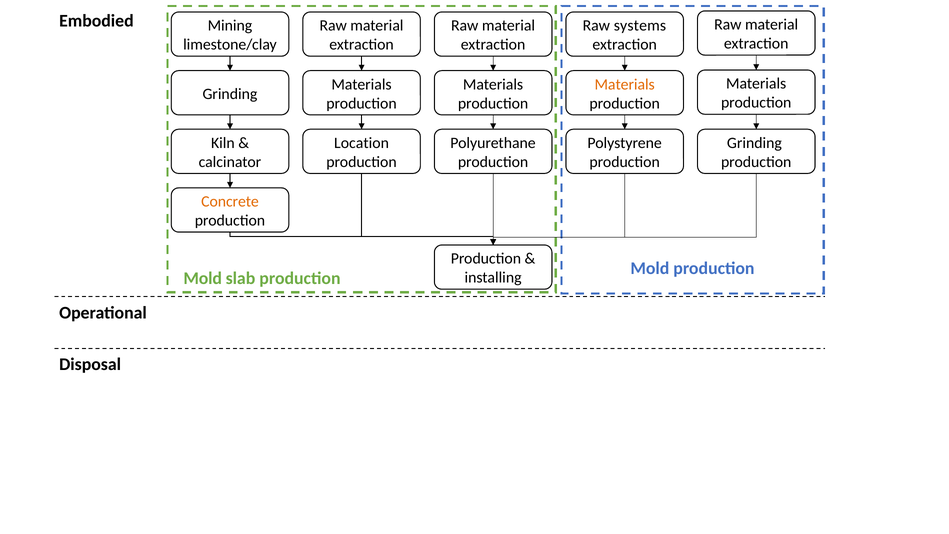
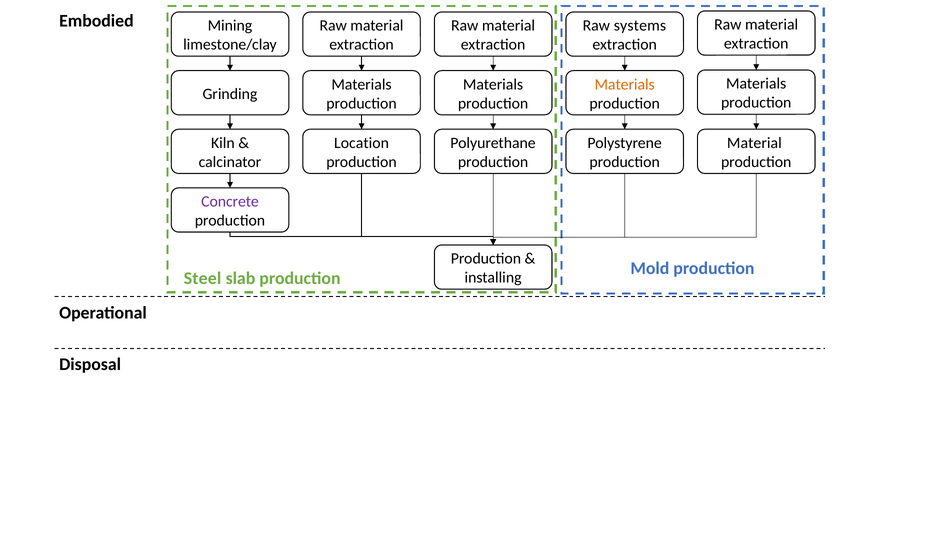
Grinding: Grinding -> Material (754, 143)
Concrete colour: orange -> purple (230, 201)
Mold: Mold -> Steel (203, 279)
